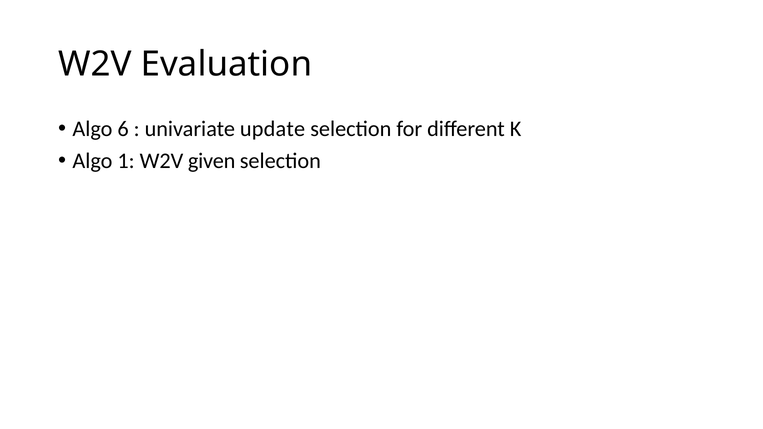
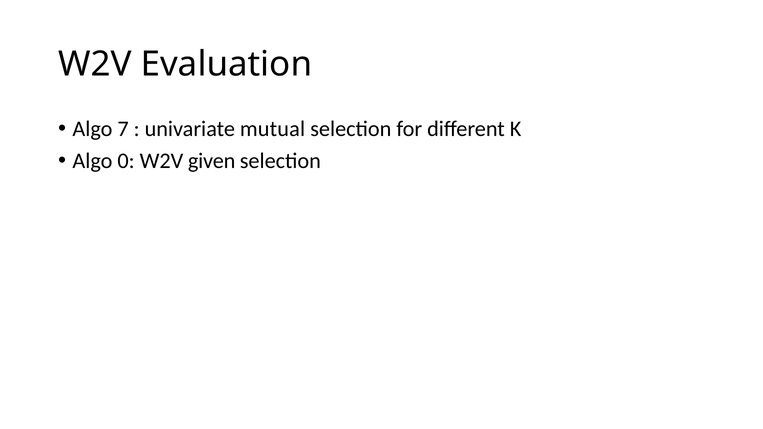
6: 6 -> 7 (123, 129)
update: update -> mutual (273, 129)
1: 1 -> 0 (126, 161)
